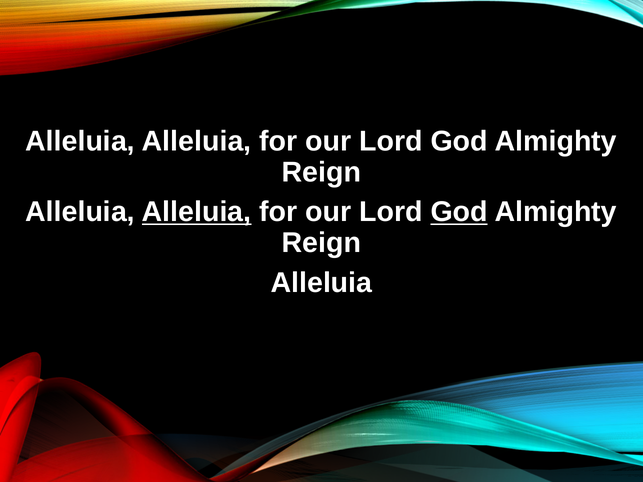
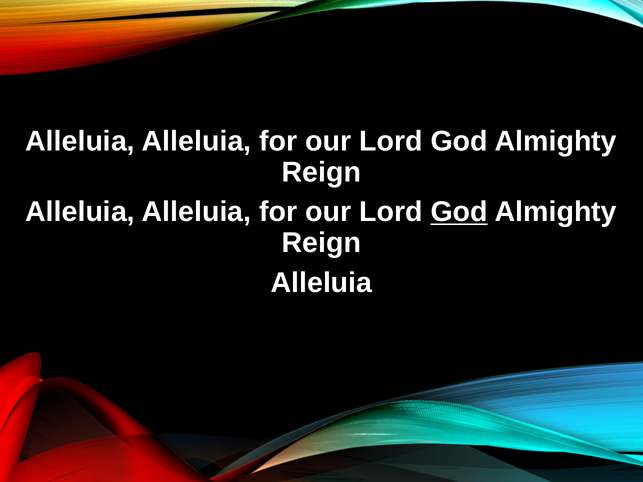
Alleluia underline: present -> none (197, 212)
